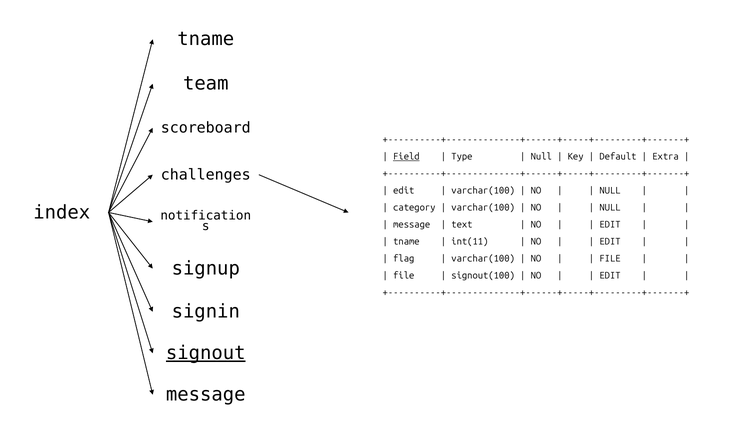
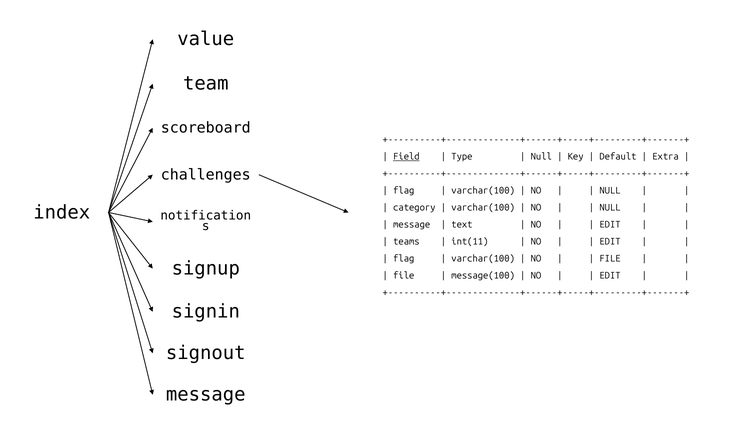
tname: tname -> value (206, 39)
edit: edit -> flag (404, 191)
tname: tname -> teams (406, 242)
signout(100: signout(100 -> message(100 (483, 276)
signout underline: present -> none (206, 353)
